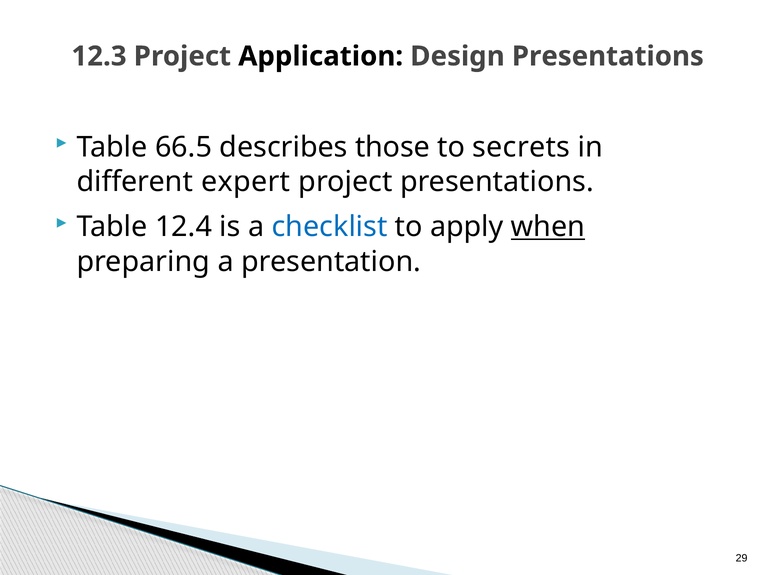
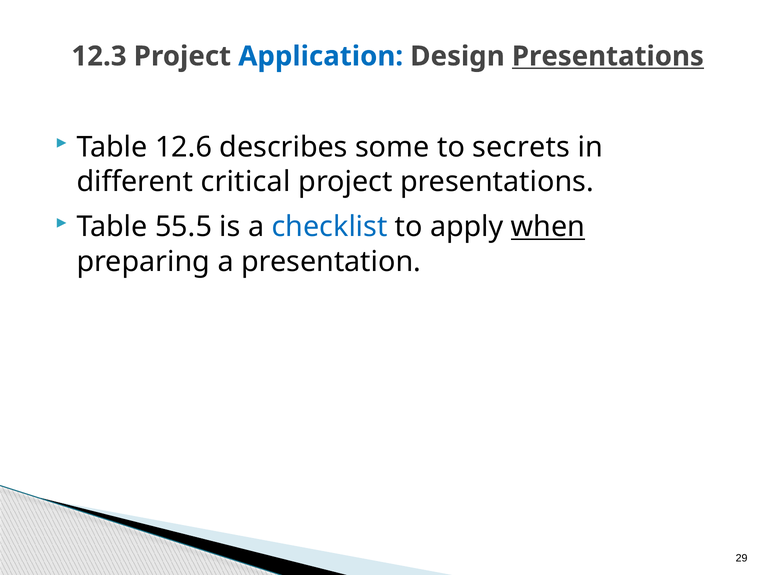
Application colour: black -> blue (321, 56)
Presentations underline: none -> present (608, 56)
66.5: 66.5 -> 12.6 (184, 147)
those: those -> some (392, 147)
expert: expert -> critical (246, 182)
12.4: 12.4 -> 55.5 (184, 227)
